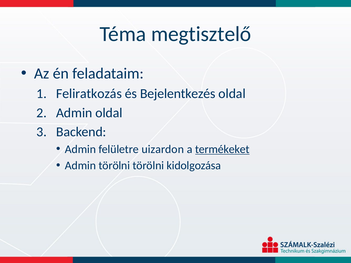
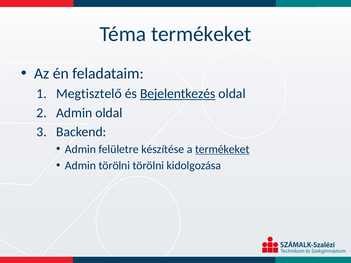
Téma megtisztelő: megtisztelő -> termékeket (201, 34)
Feliratkozás: Feliratkozás -> Megtisztelő (89, 94)
Bejelentkezés underline: none -> present (178, 94)
uizardon: uizardon -> készítése (163, 149)
